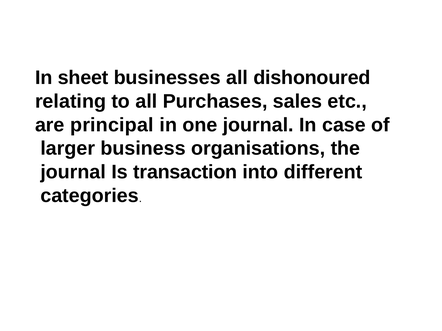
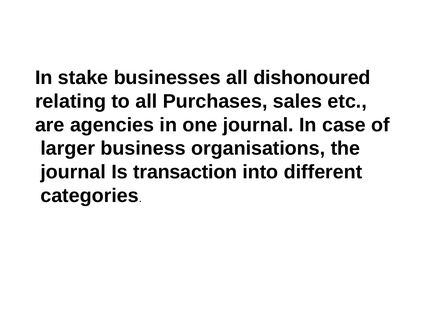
sheet: sheet -> stake (83, 78)
principal: principal -> agencies (112, 125)
